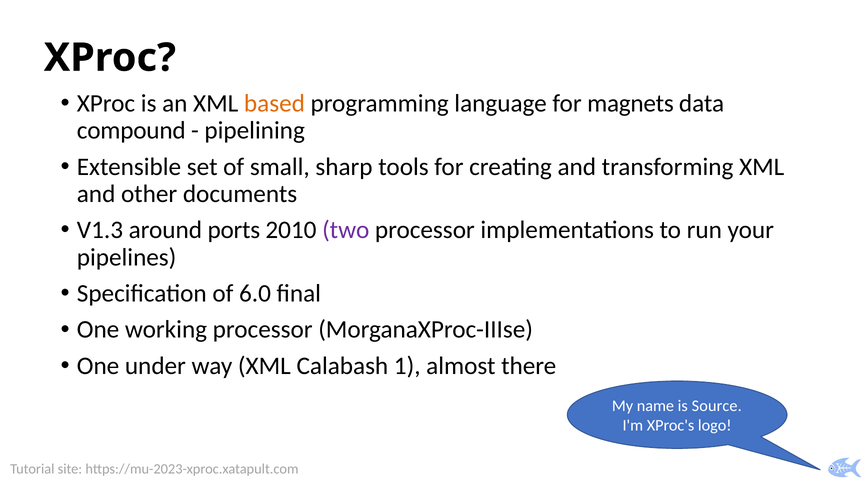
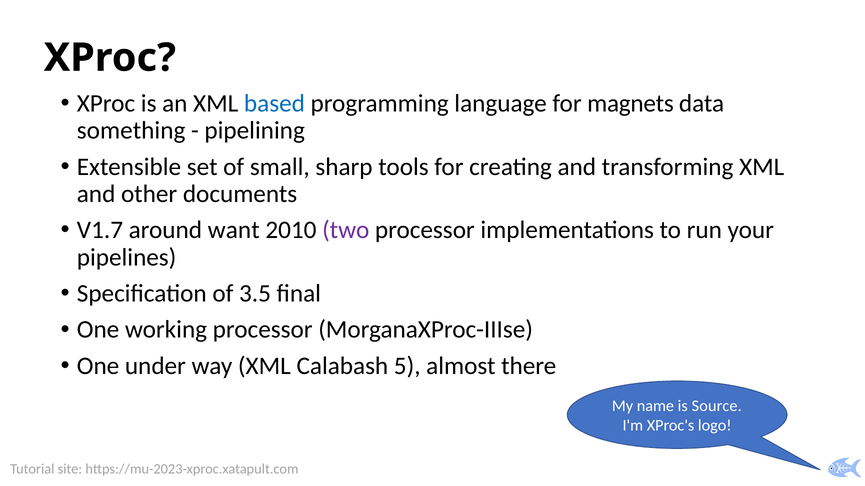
based colour: orange -> blue (274, 104)
compound: compound -> something (131, 131)
V1.3: V1.3 -> V1.7 (100, 230)
ports: ports -> want (234, 230)
6.0: 6.0 -> 3.5 (255, 294)
1: 1 -> 5 (407, 366)
